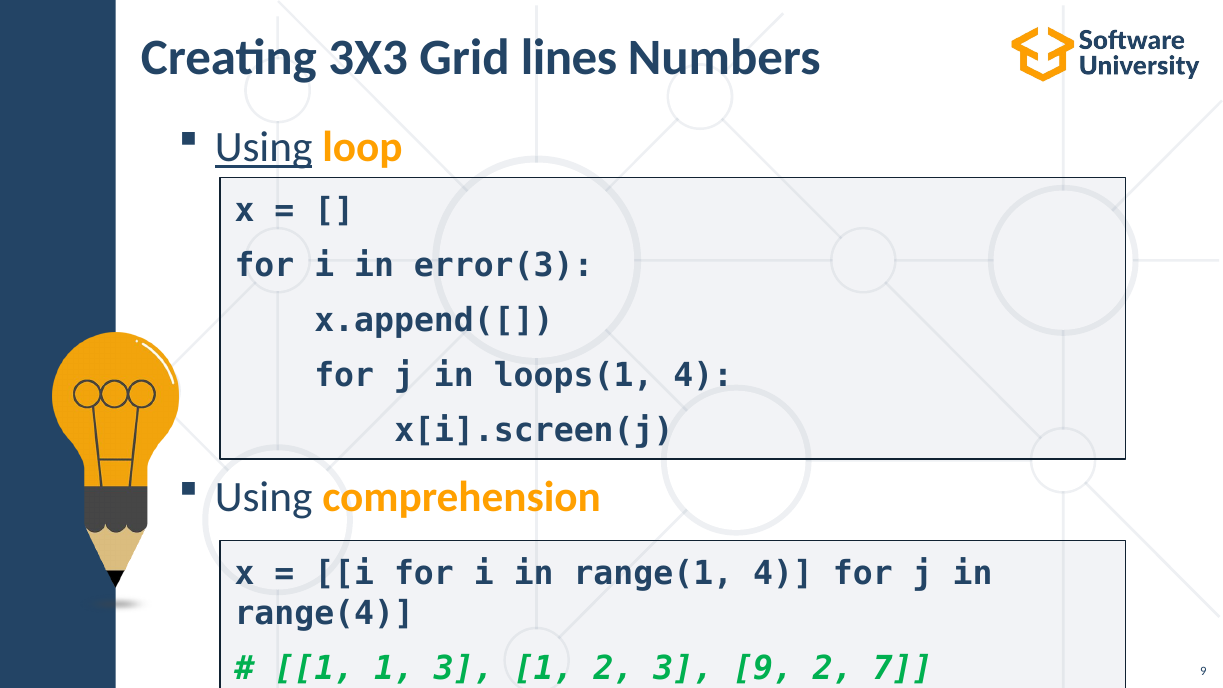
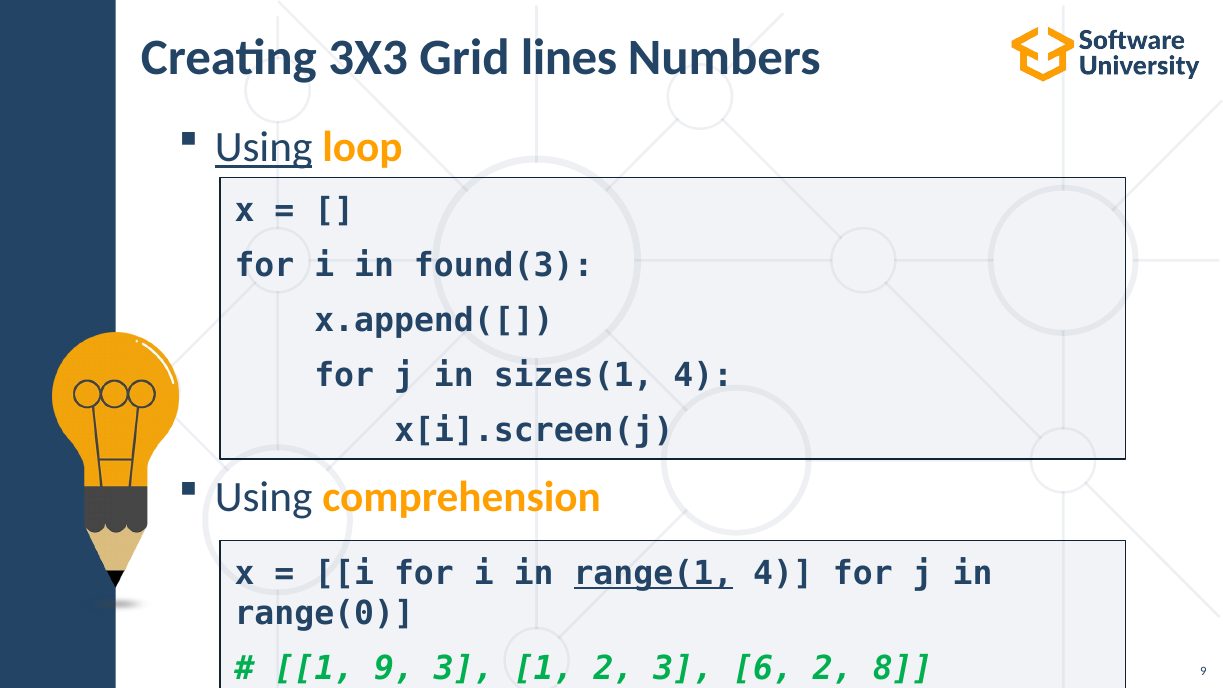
error(3: error(3 -> found(3 (504, 266)
loops(1: loops(1 -> sizes(1 (574, 376)
range(1 underline: none -> present (653, 574)
range(4: range(4 -> range(0 (324, 614)
1 1: 1 -> 9 (394, 669)
3 9: 9 -> 6 (763, 669)
7: 7 -> 8 (903, 669)
